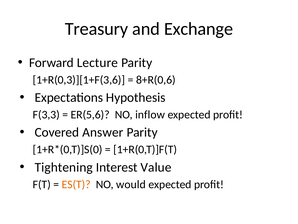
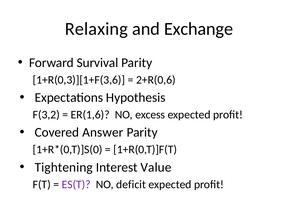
Treasury: Treasury -> Relaxing (96, 29)
Lecture: Lecture -> Survival (97, 63)
8+R(0,6: 8+R(0,6 -> 2+R(0,6 (156, 80)
F(3,3: F(3,3 -> F(3,2 (46, 114)
ER(5,6: ER(5,6 -> ER(1,6 (90, 114)
inflow: inflow -> excess (150, 114)
ES(T colour: orange -> purple (76, 184)
would: would -> deficit (131, 184)
